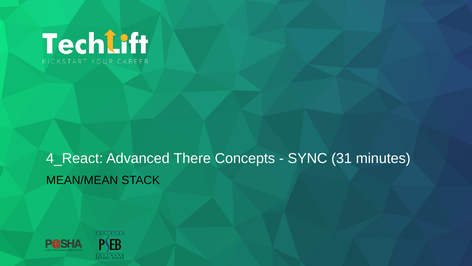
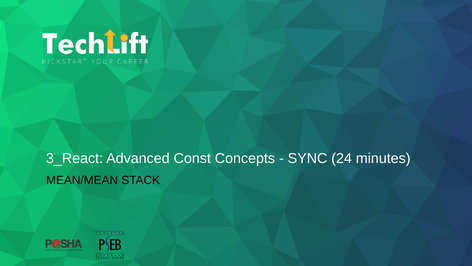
4_React: 4_React -> 3_React (75, 158)
There: There -> Const (192, 158)
31: 31 -> 24 (342, 158)
